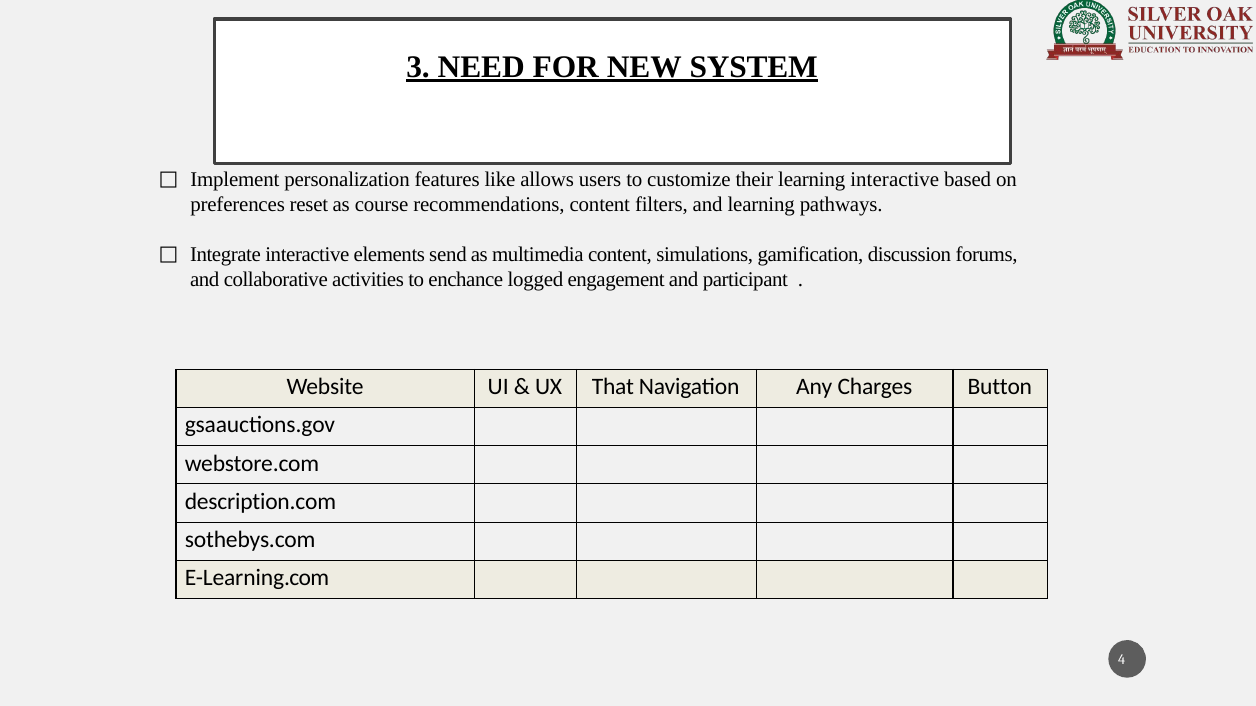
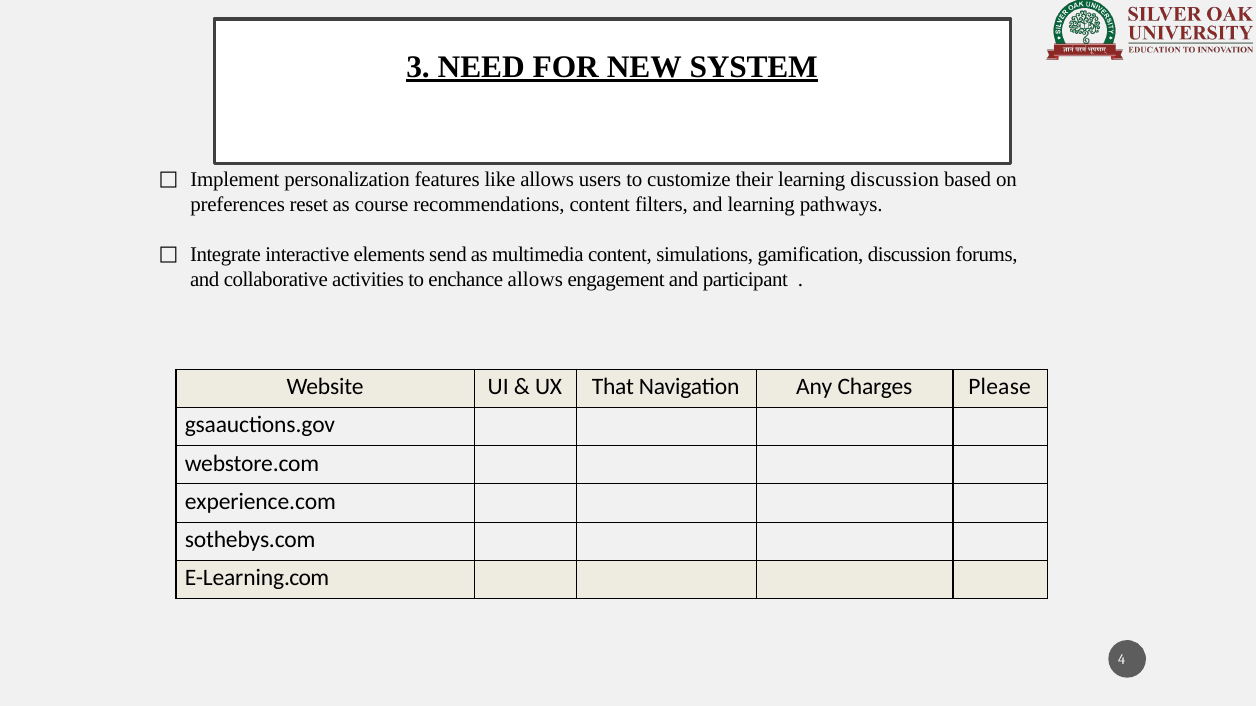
learning interactive: interactive -> discussion (895, 179)
enchance logged: logged -> allows (535, 280)
Button: Button -> Please (1000, 387)
description.com: description.com -> experience.com (260, 502)
